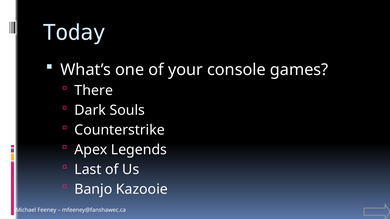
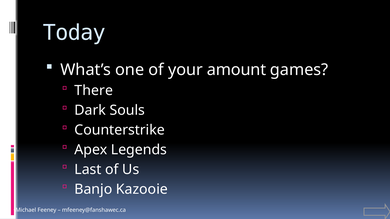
console: console -> amount (237, 70)
